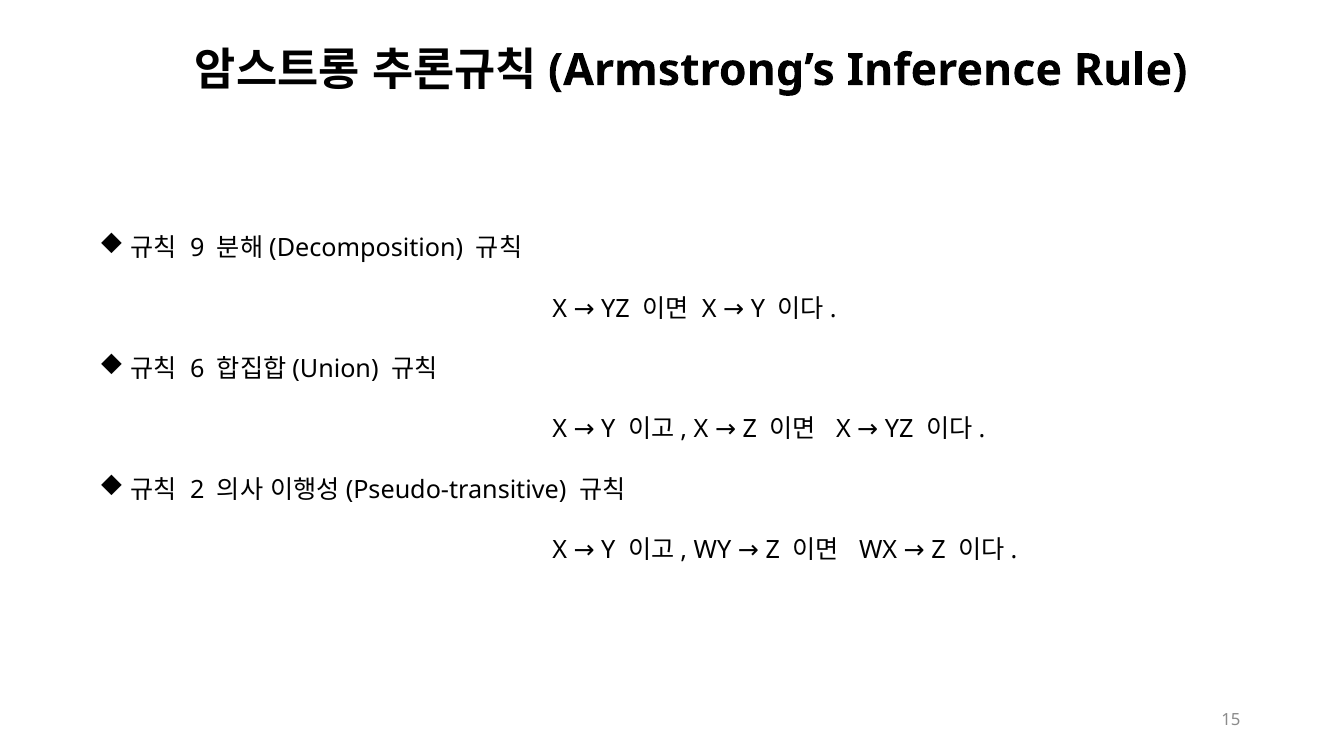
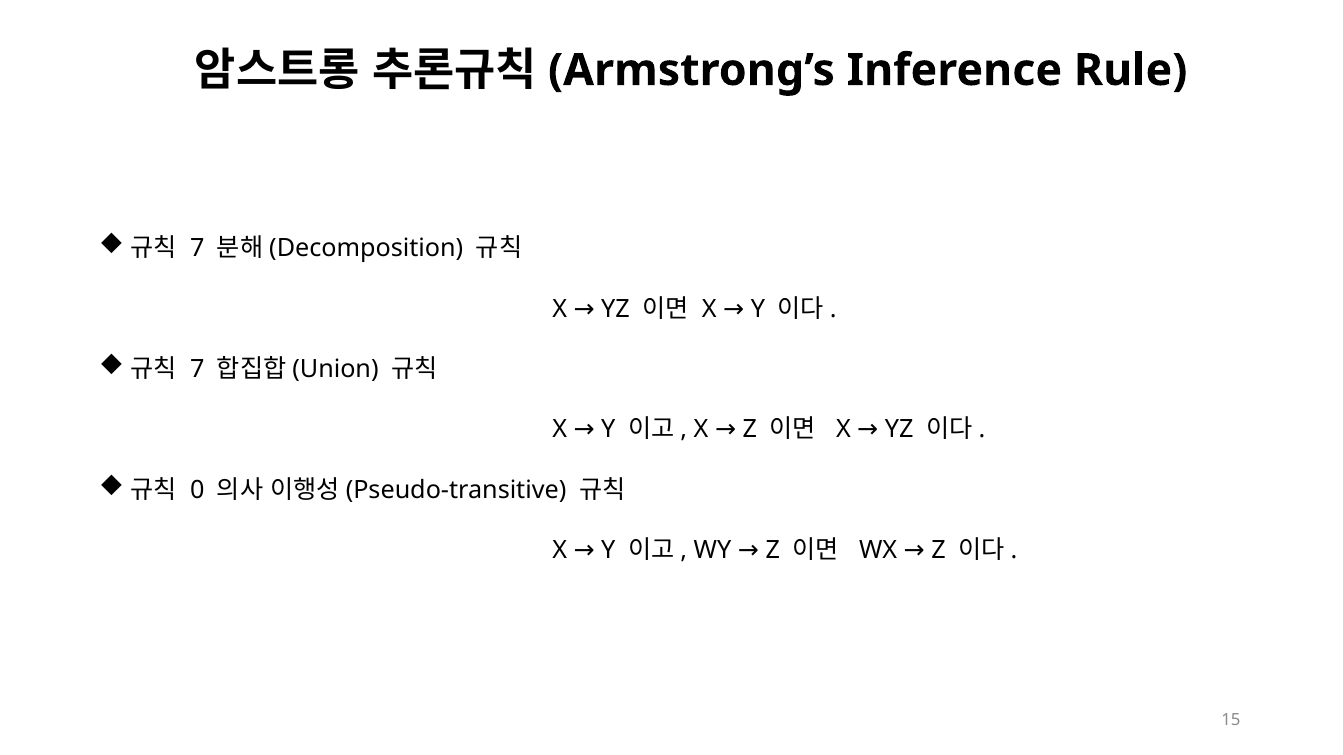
9: 9 -> 7 (197, 249)
6: 6 -> 7 (197, 369)
2: 2 -> 0 (197, 490)
